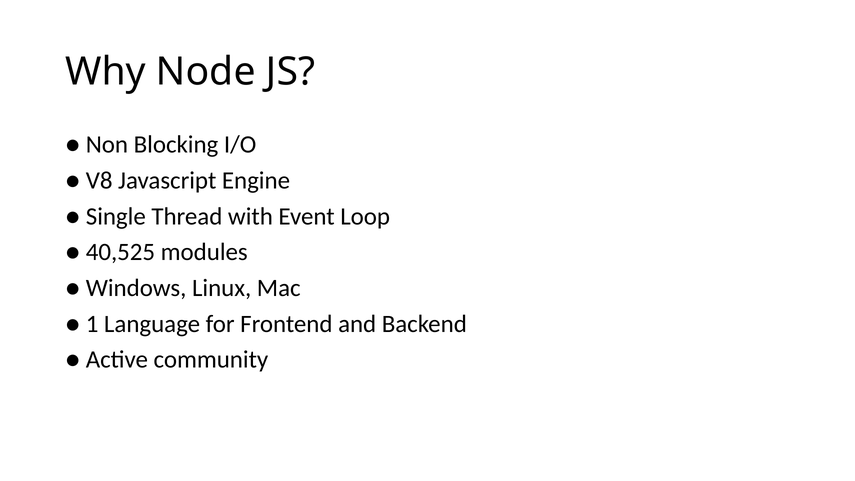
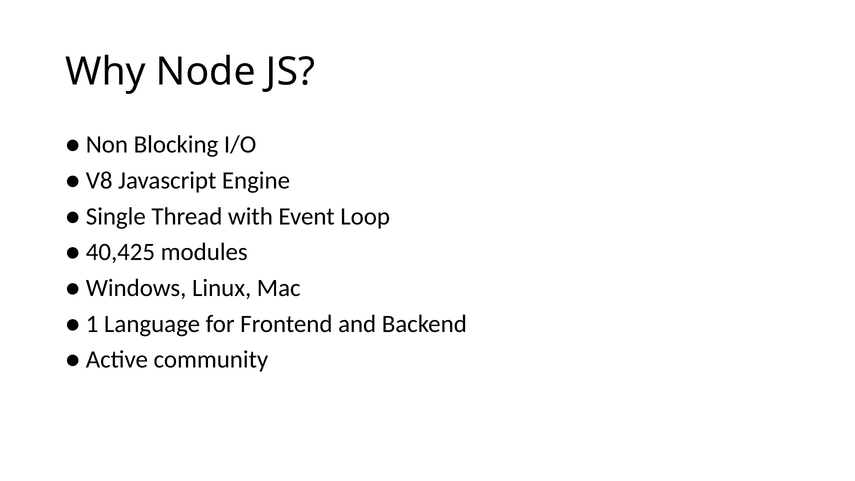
40,525: 40,525 -> 40,425 (120, 252)
